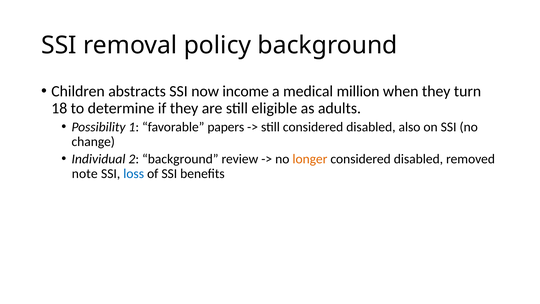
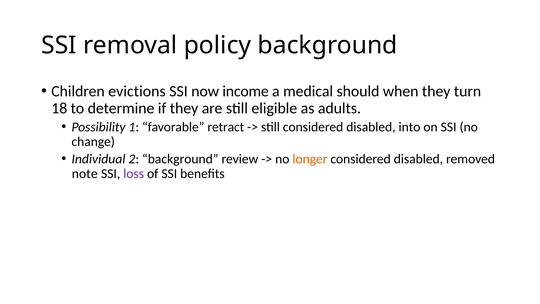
abstracts: abstracts -> evictions (137, 91)
million: million -> should (358, 91)
papers: papers -> retract (226, 127)
also: also -> into (409, 127)
loss colour: blue -> purple (134, 173)
